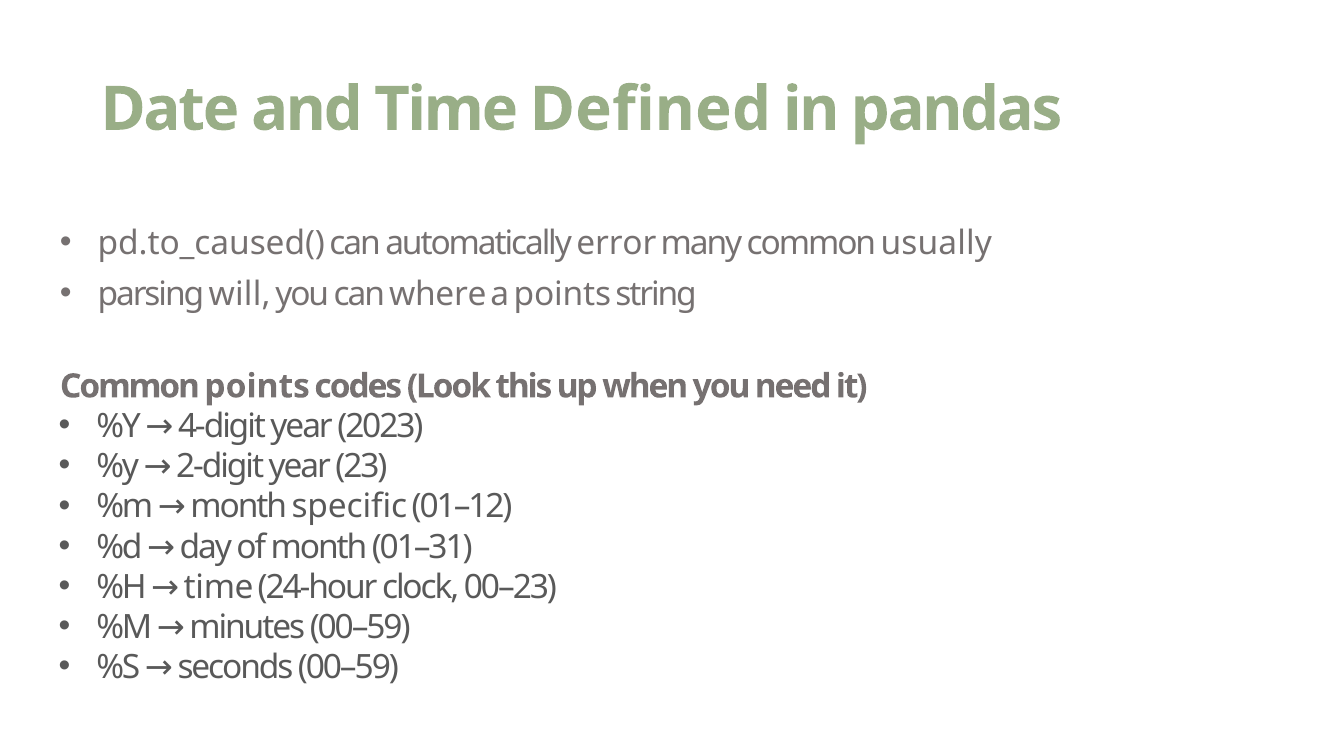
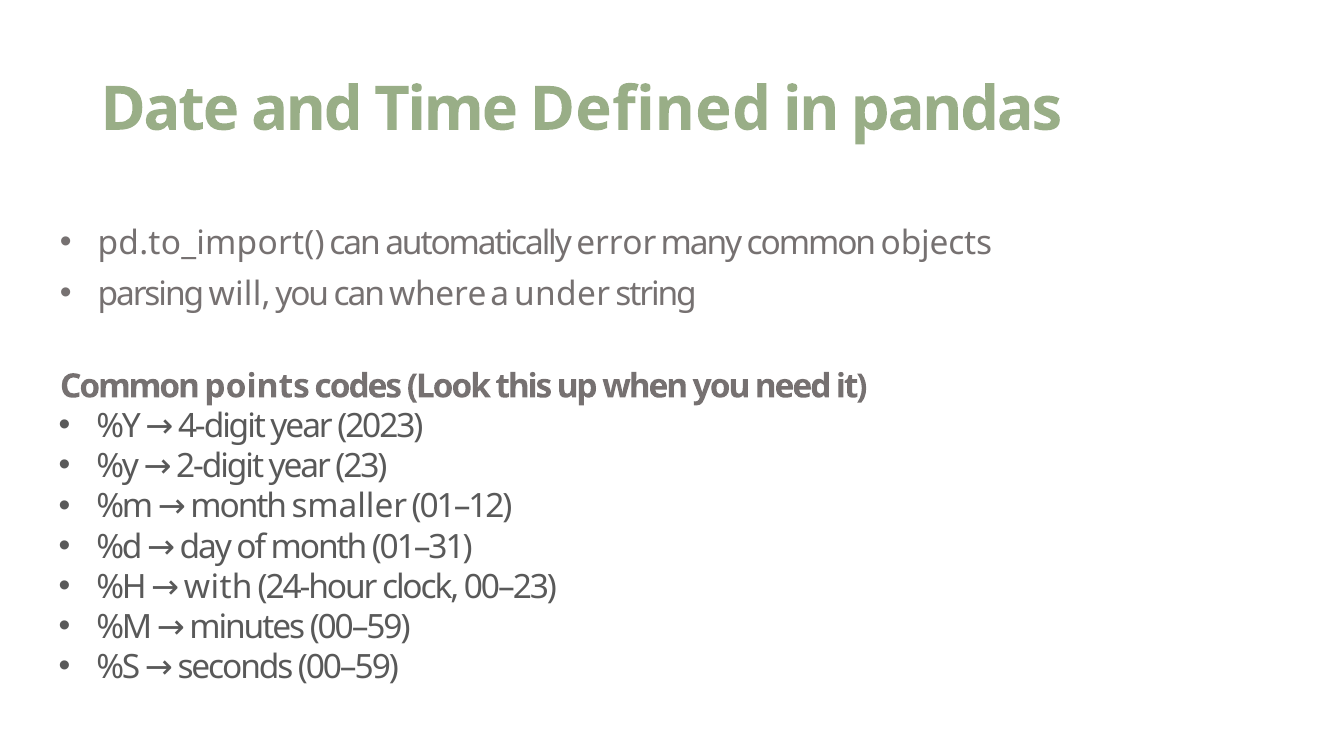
pd.to_caused(: pd.to_caused( -> pd.to_import( (211, 243)
usually: usually -> objects (936, 243)
a points: points -> under (562, 295)
specific: specific -> smaller (349, 507)
%H time: time -> with (218, 587)
